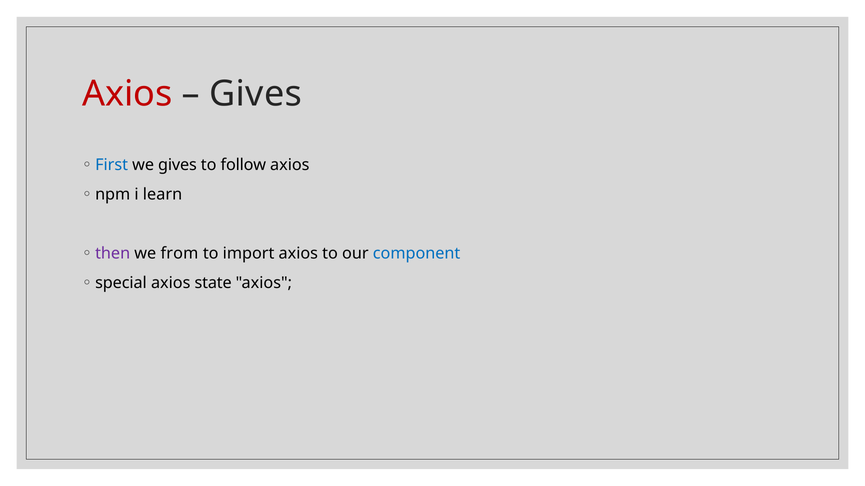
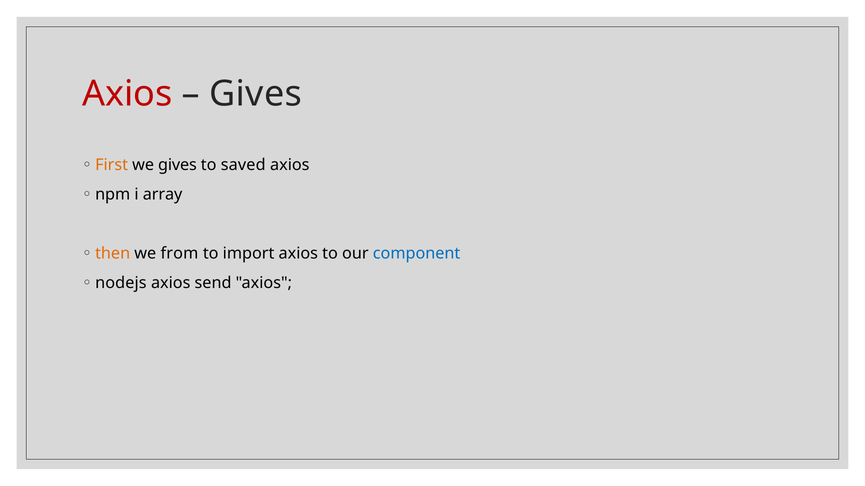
First colour: blue -> orange (112, 165)
follow: follow -> saved (243, 165)
learn: learn -> array (163, 195)
then colour: purple -> orange (113, 254)
special: special -> nodejs (121, 283)
state: state -> send (213, 283)
